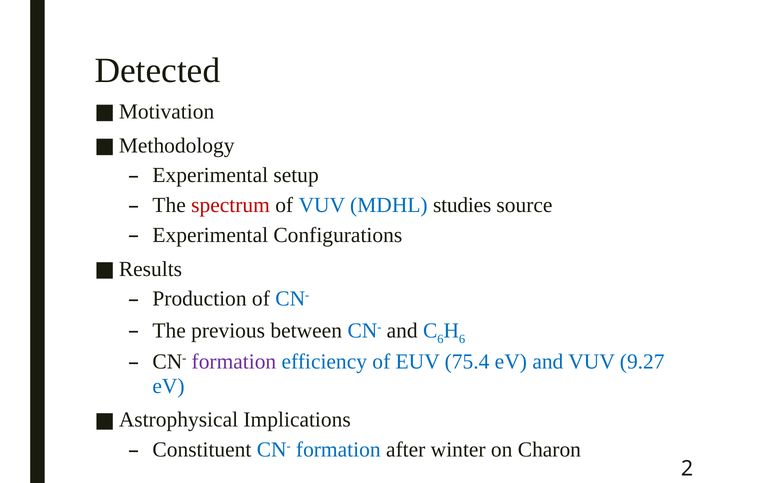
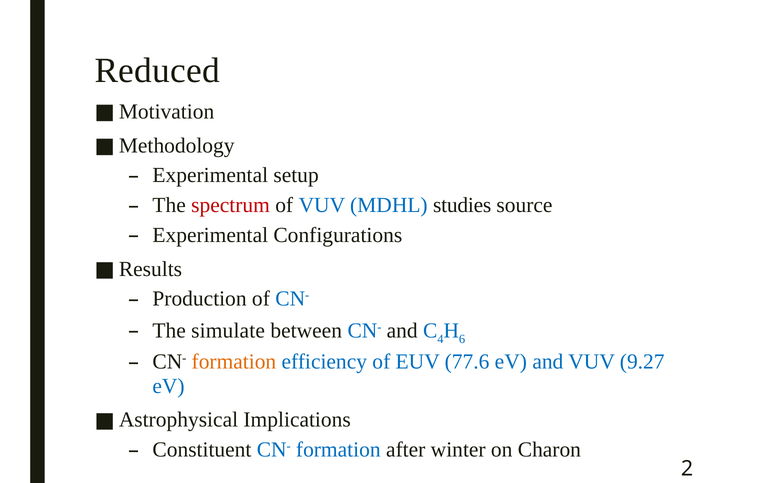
Detected: Detected -> Reduced (157, 71)
previous: previous -> simulate (228, 330)
6: 6 -> 4 (440, 339)
formation colour: purple -> orange (234, 361)
75.4: 75.4 -> 77.6 (467, 361)
